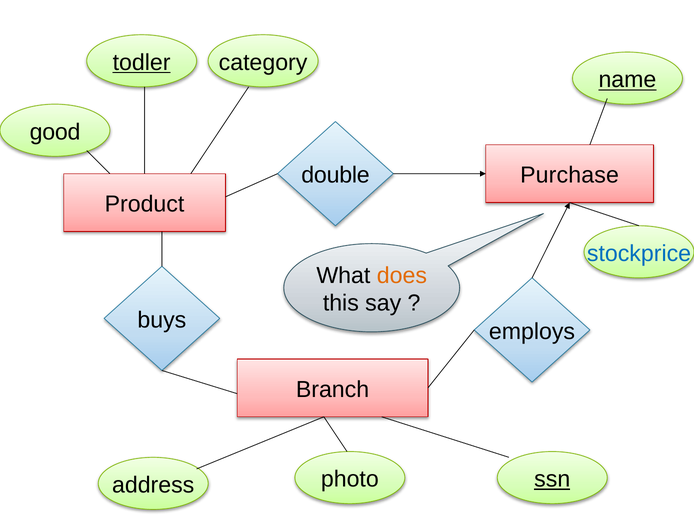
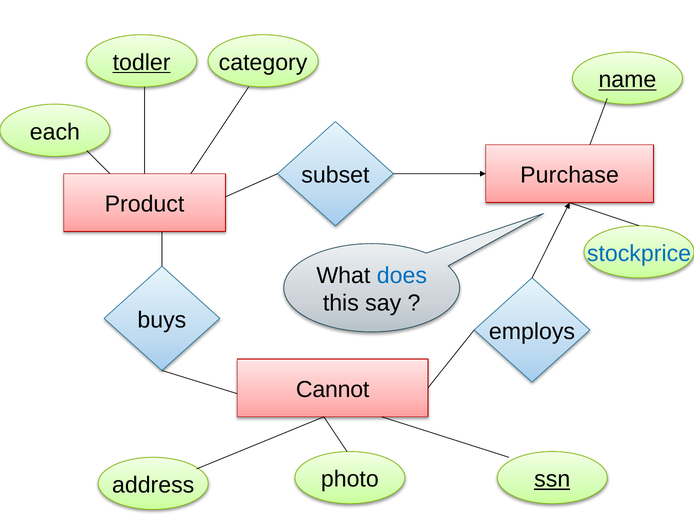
good: good -> each (55, 132)
double: double -> subset (335, 175)
does colour: orange -> blue (402, 275)
Branch: Branch -> Cannot (333, 389)
